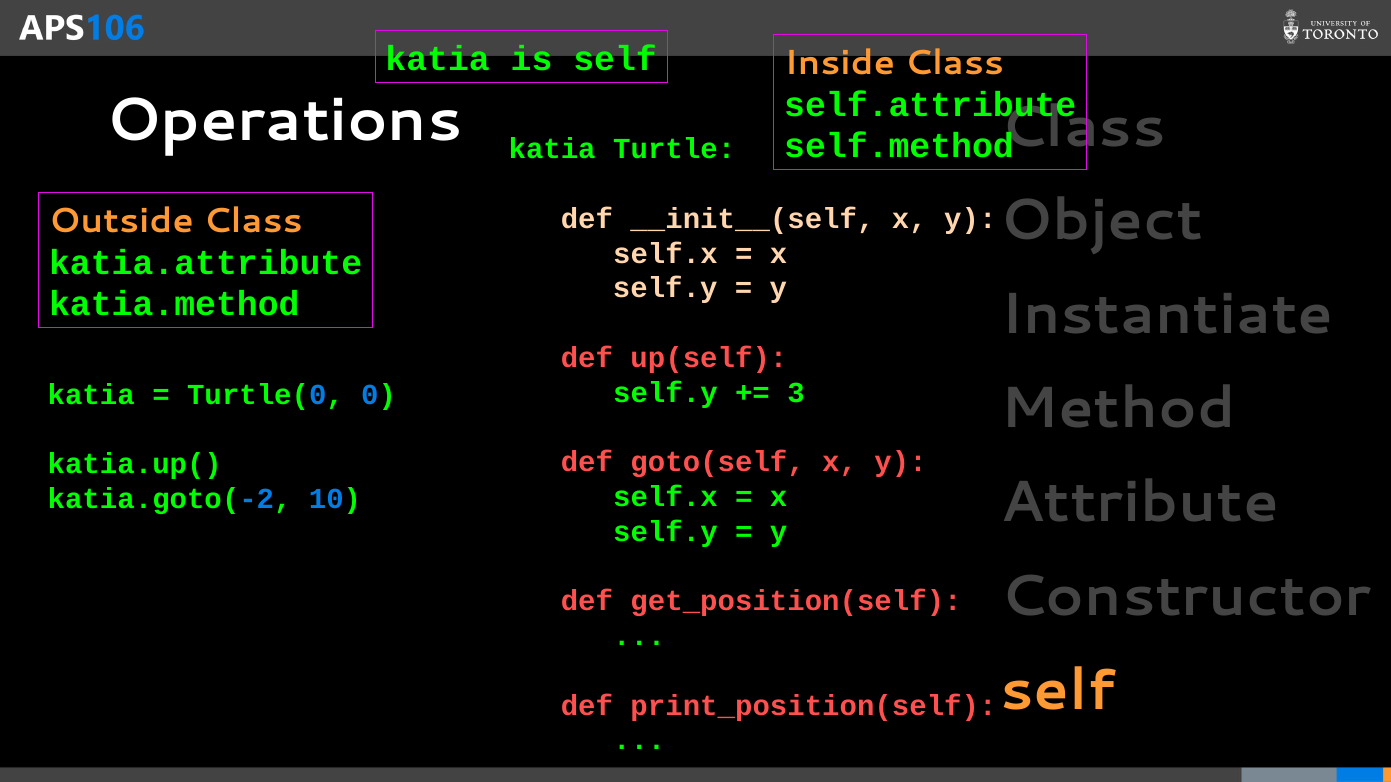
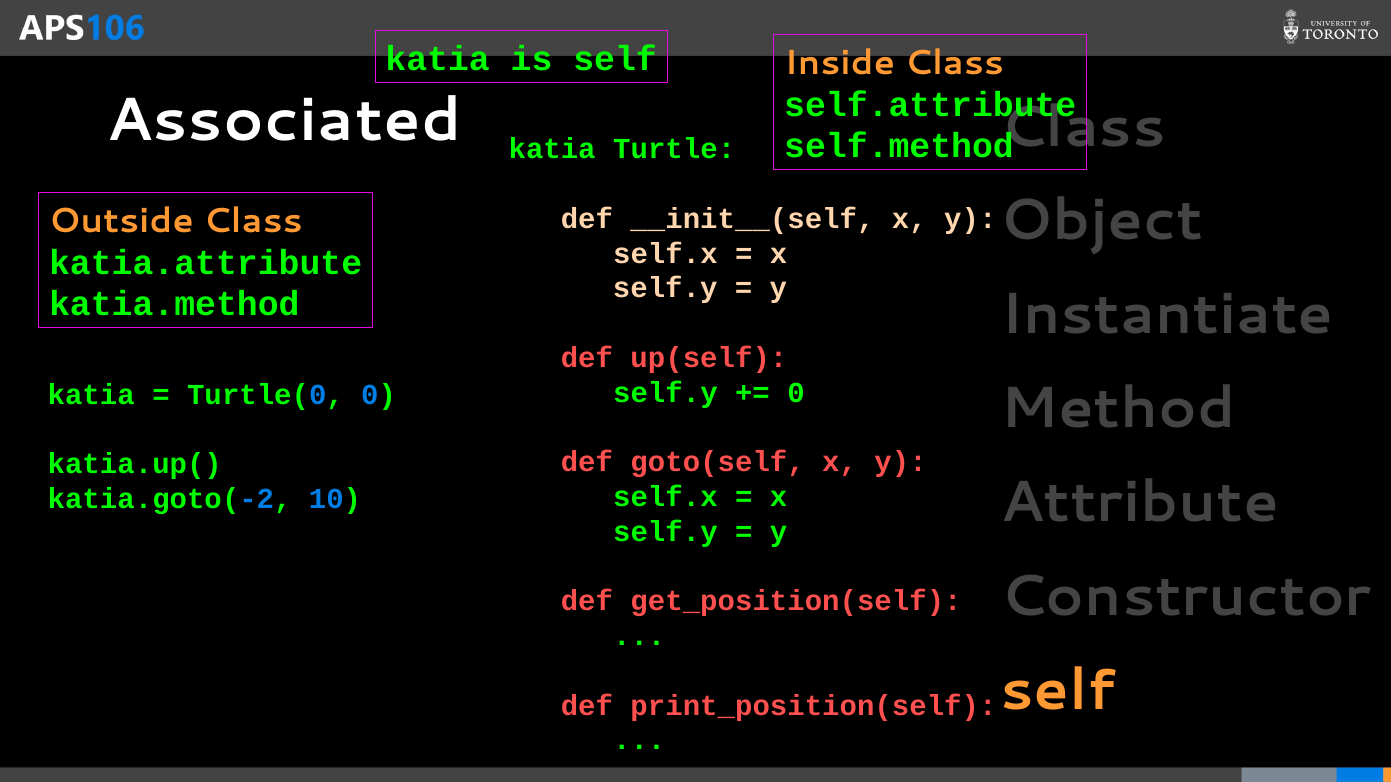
Operations: Operations -> Associated (284, 121)
3: 3 -> 0 (796, 393)
